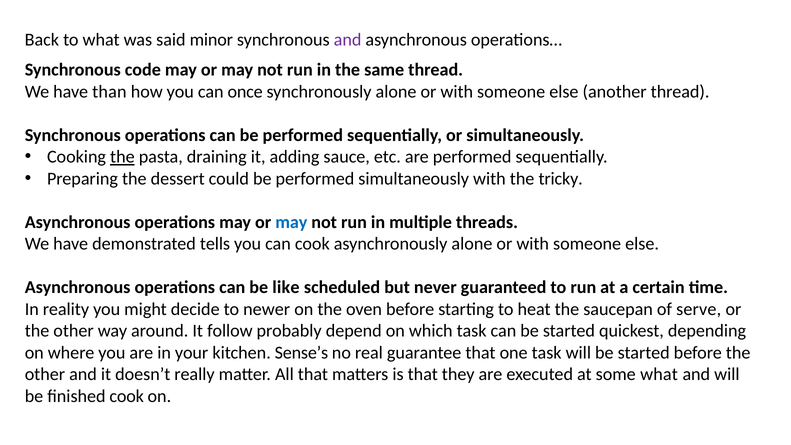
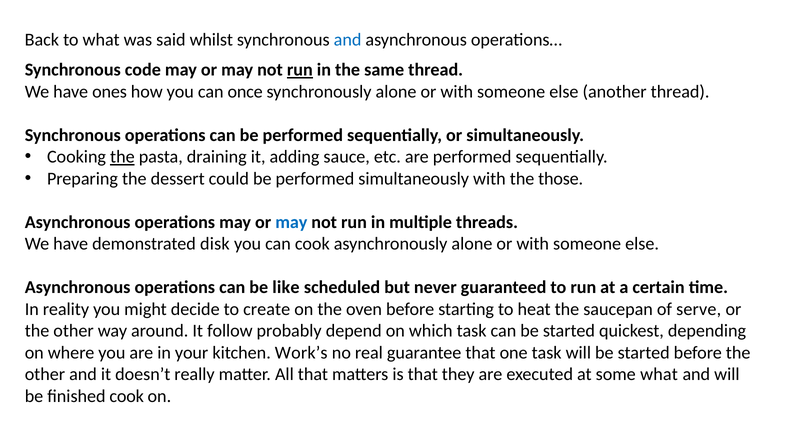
minor: minor -> whilst (211, 40)
and colour: purple -> blue (348, 40)
run underline: none -> present (300, 70)
than: than -> ones (110, 92)
tricky: tricky -> those (561, 179)
tells: tells -> disk (215, 244)
newer: newer -> create (267, 309)
Sense’s: Sense’s -> Work’s (301, 353)
